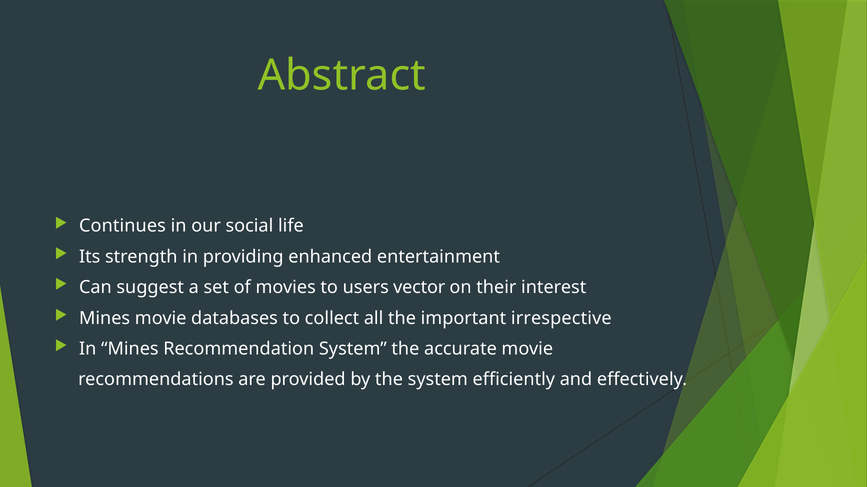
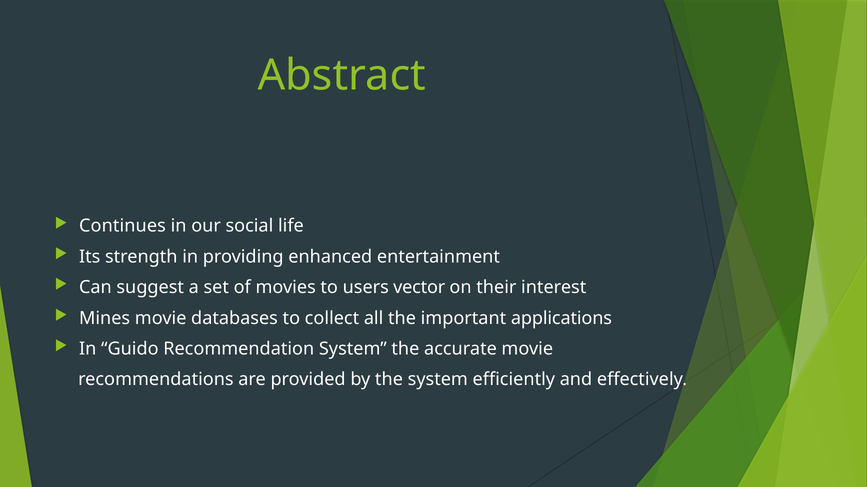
irrespective: irrespective -> applications (561, 319)
In Mines: Mines -> Guido (130, 349)
